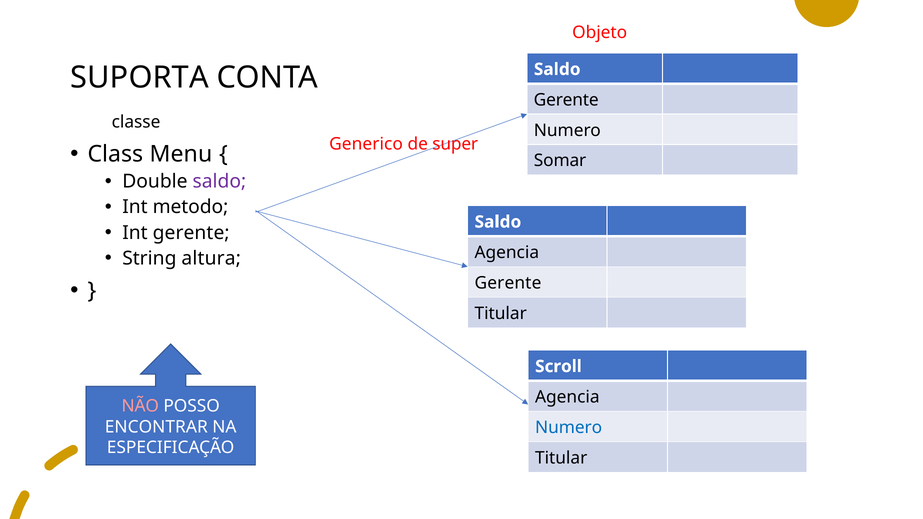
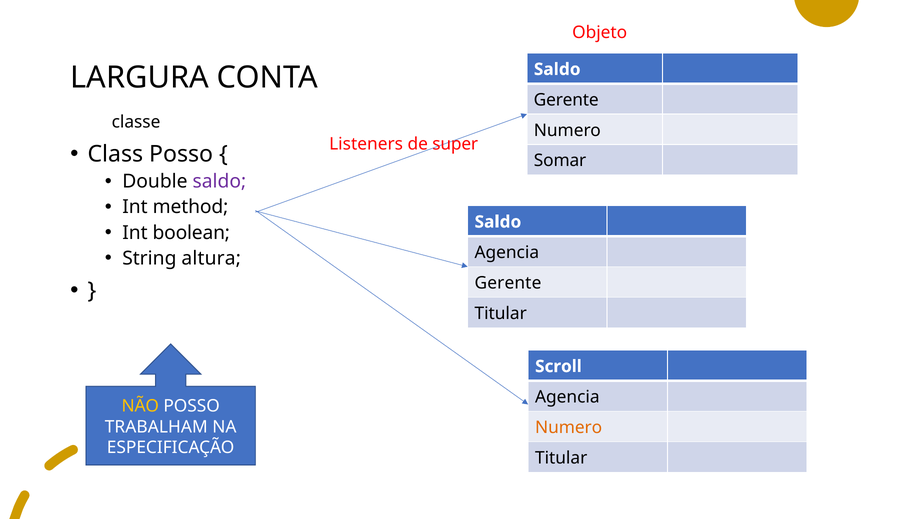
SUPORTA: SUPORTA -> LARGURA (140, 78)
Generico: Generico -> Listeners (366, 144)
Class Menu: Menu -> Posso (181, 154)
metodo: metodo -> method (190, 207)
Int gerente: gerente -> boolean (191, 233)
NÃO colour: pink -> yellow (140, 406)
ENCONTRAR: ENCONTRAR -> TRABALHAM (156, 427)
Numero colour: blue -> orange (569, 428)
